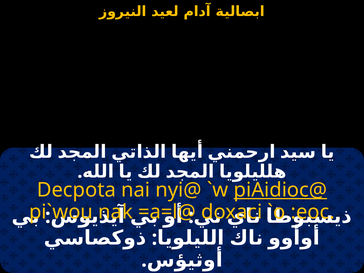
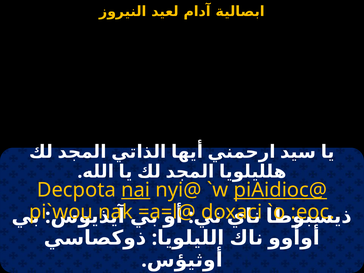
nai underline: none -> present (136, 190)
